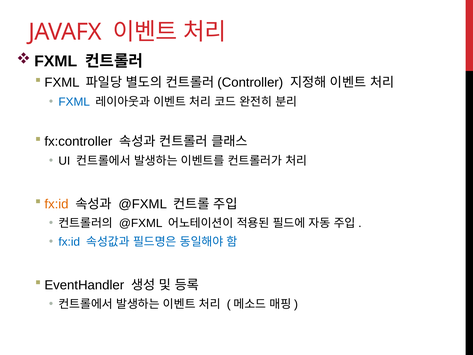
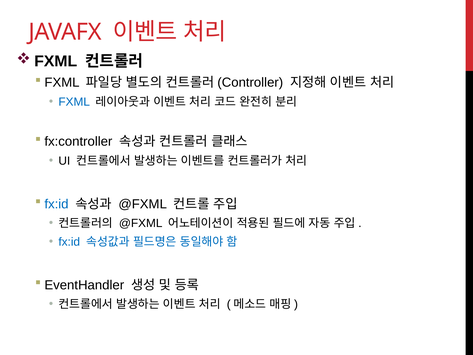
fx:id colour: orange -> blue (57, 204)
